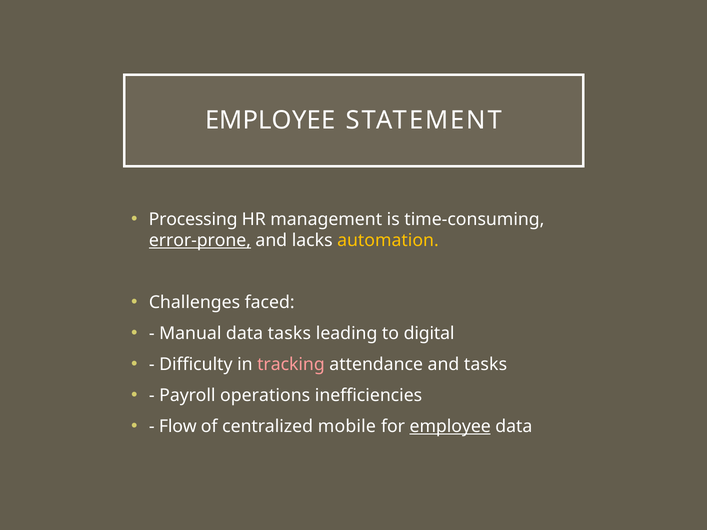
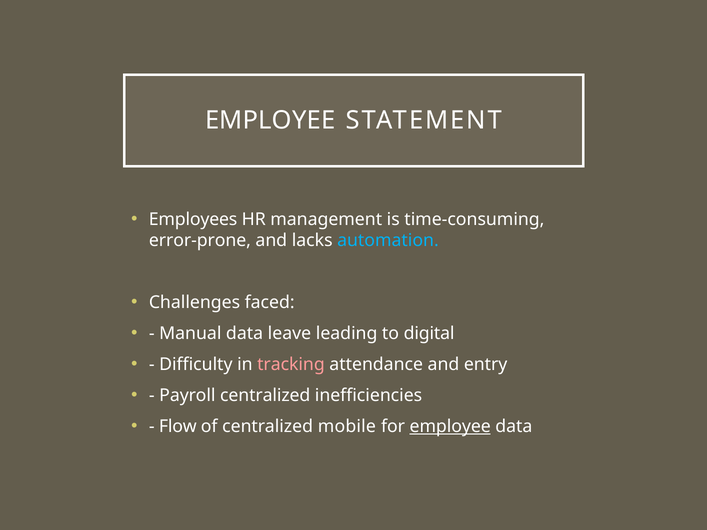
Processing: Processing -> Employees (193, 219)
error-prone underline: present -> none (200, 241)
automation colour: yellow -> light blue (388, 241)
data tasks: tasks -> leave (289, 334)
and tasks: tasks -> entry (486, 365)
Payroll operations: operations -> centralized (265, 396)
